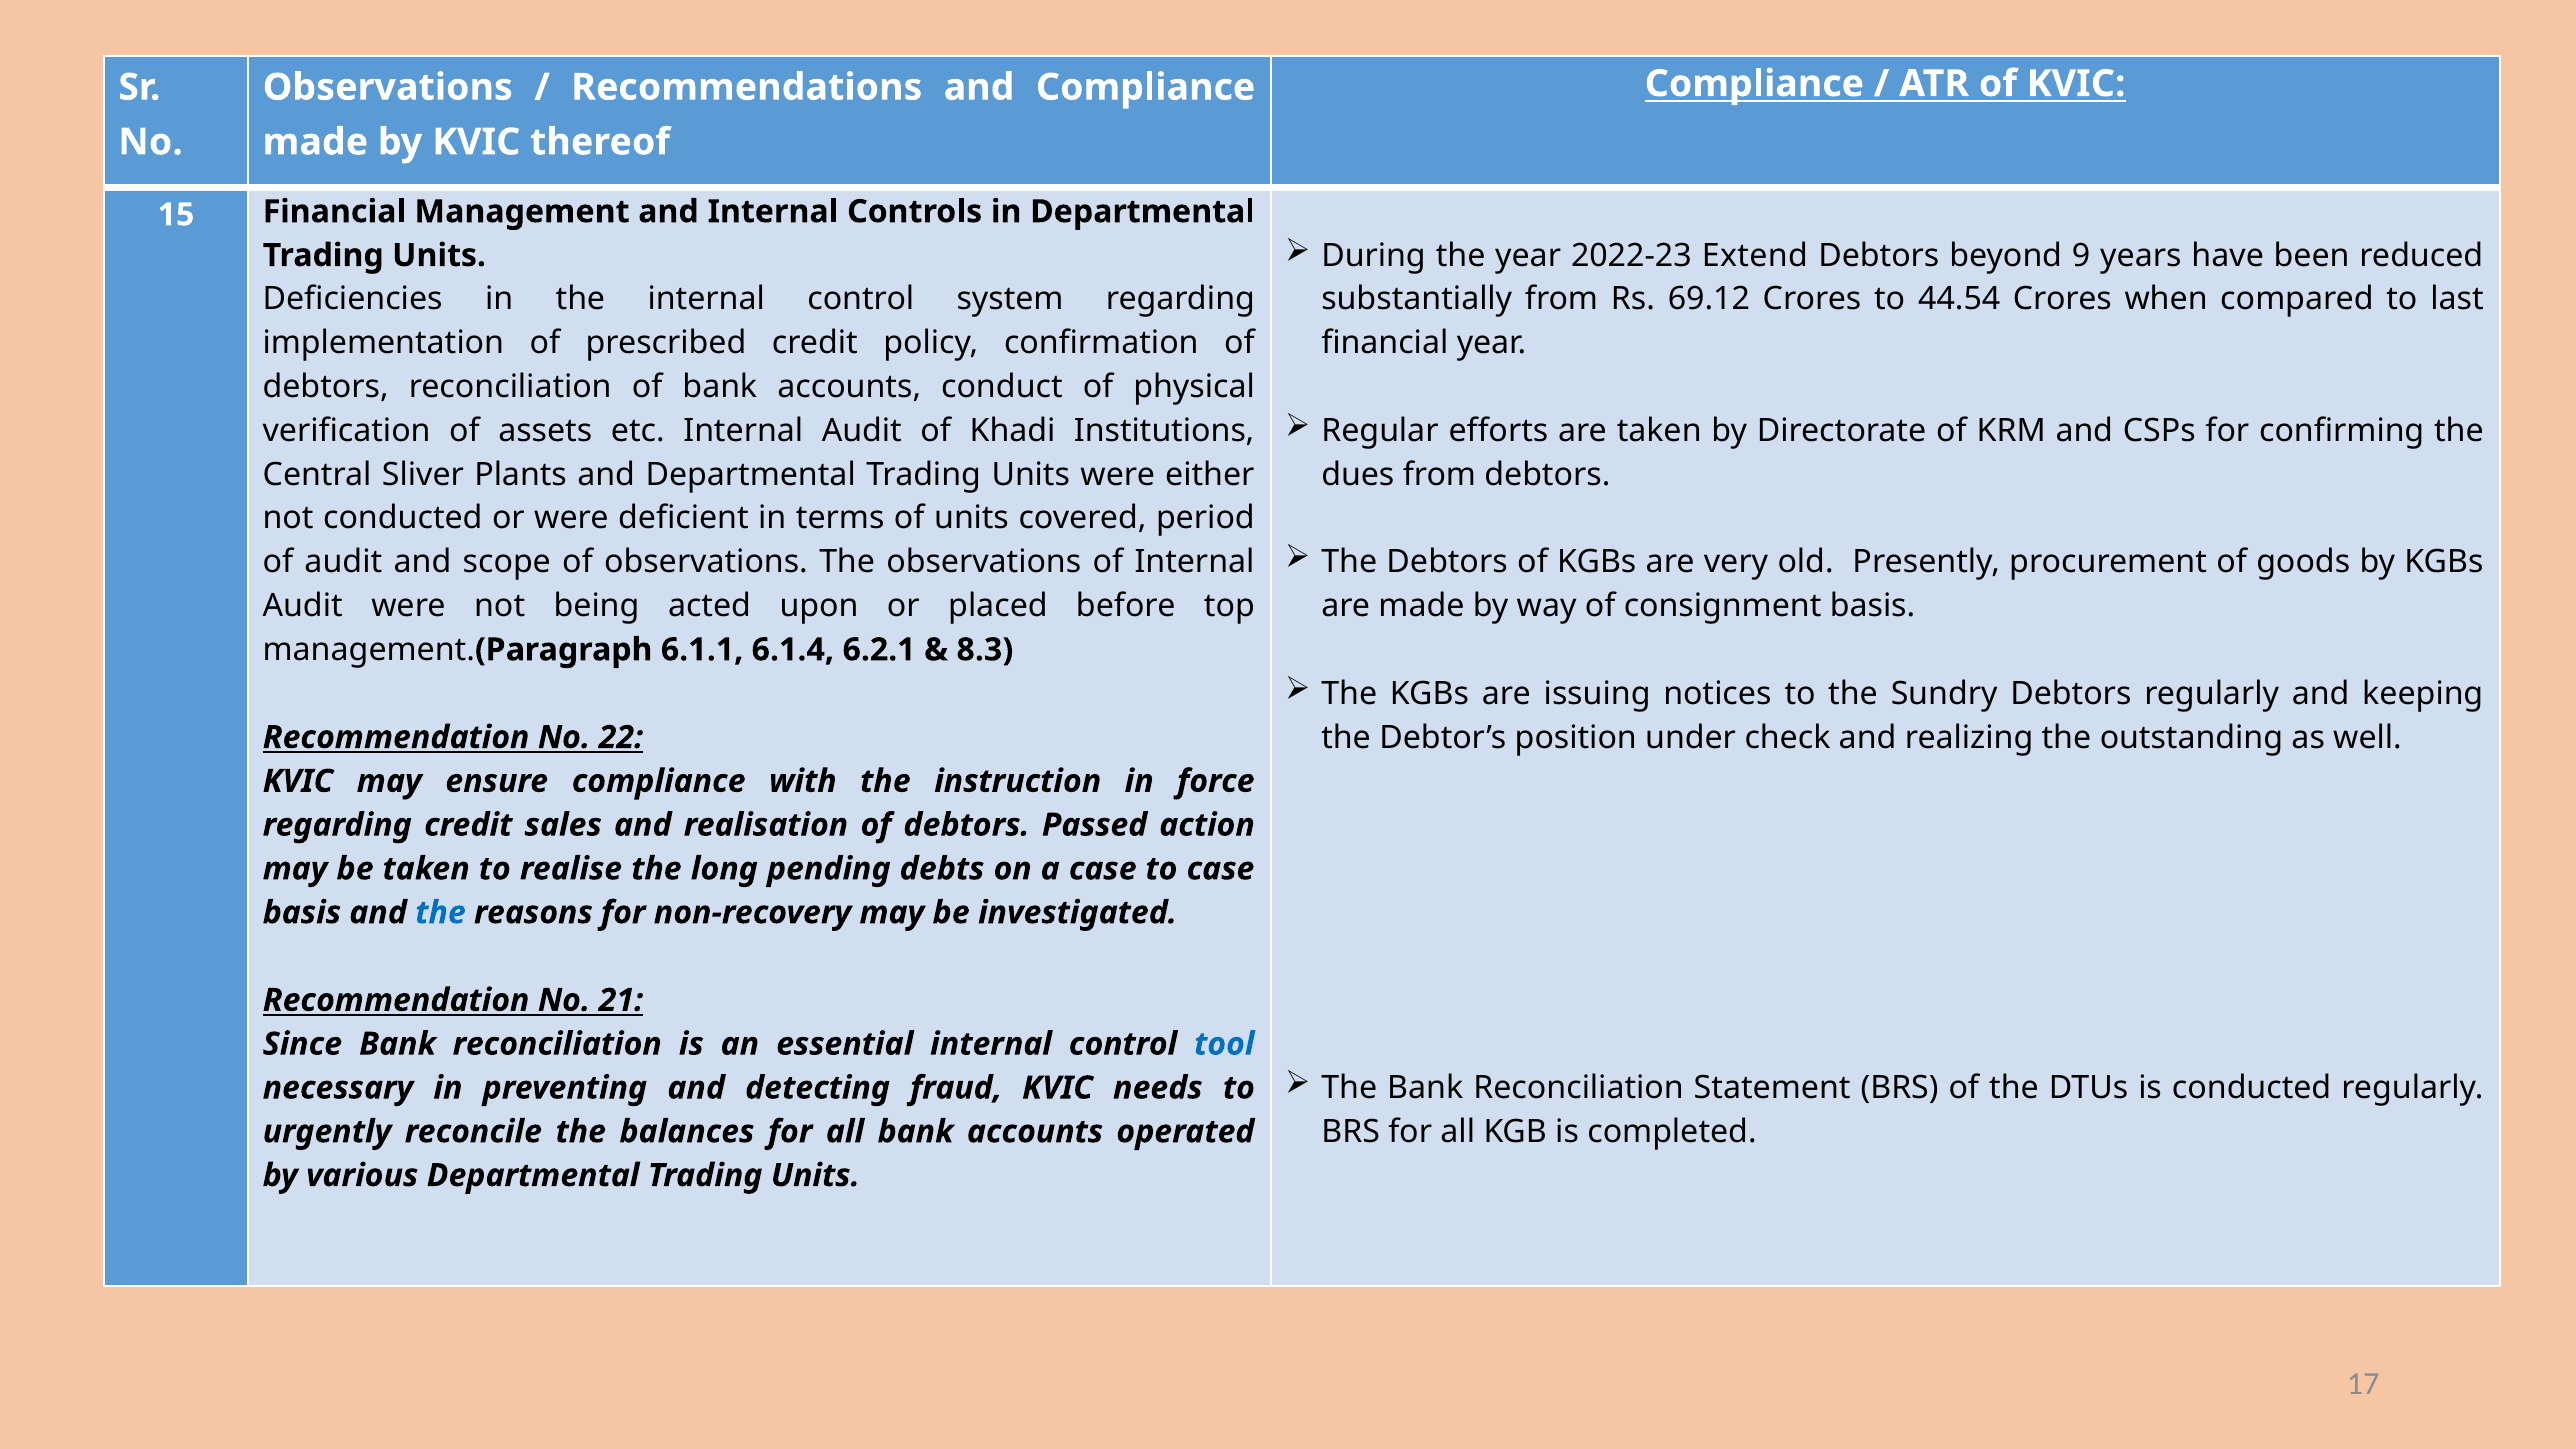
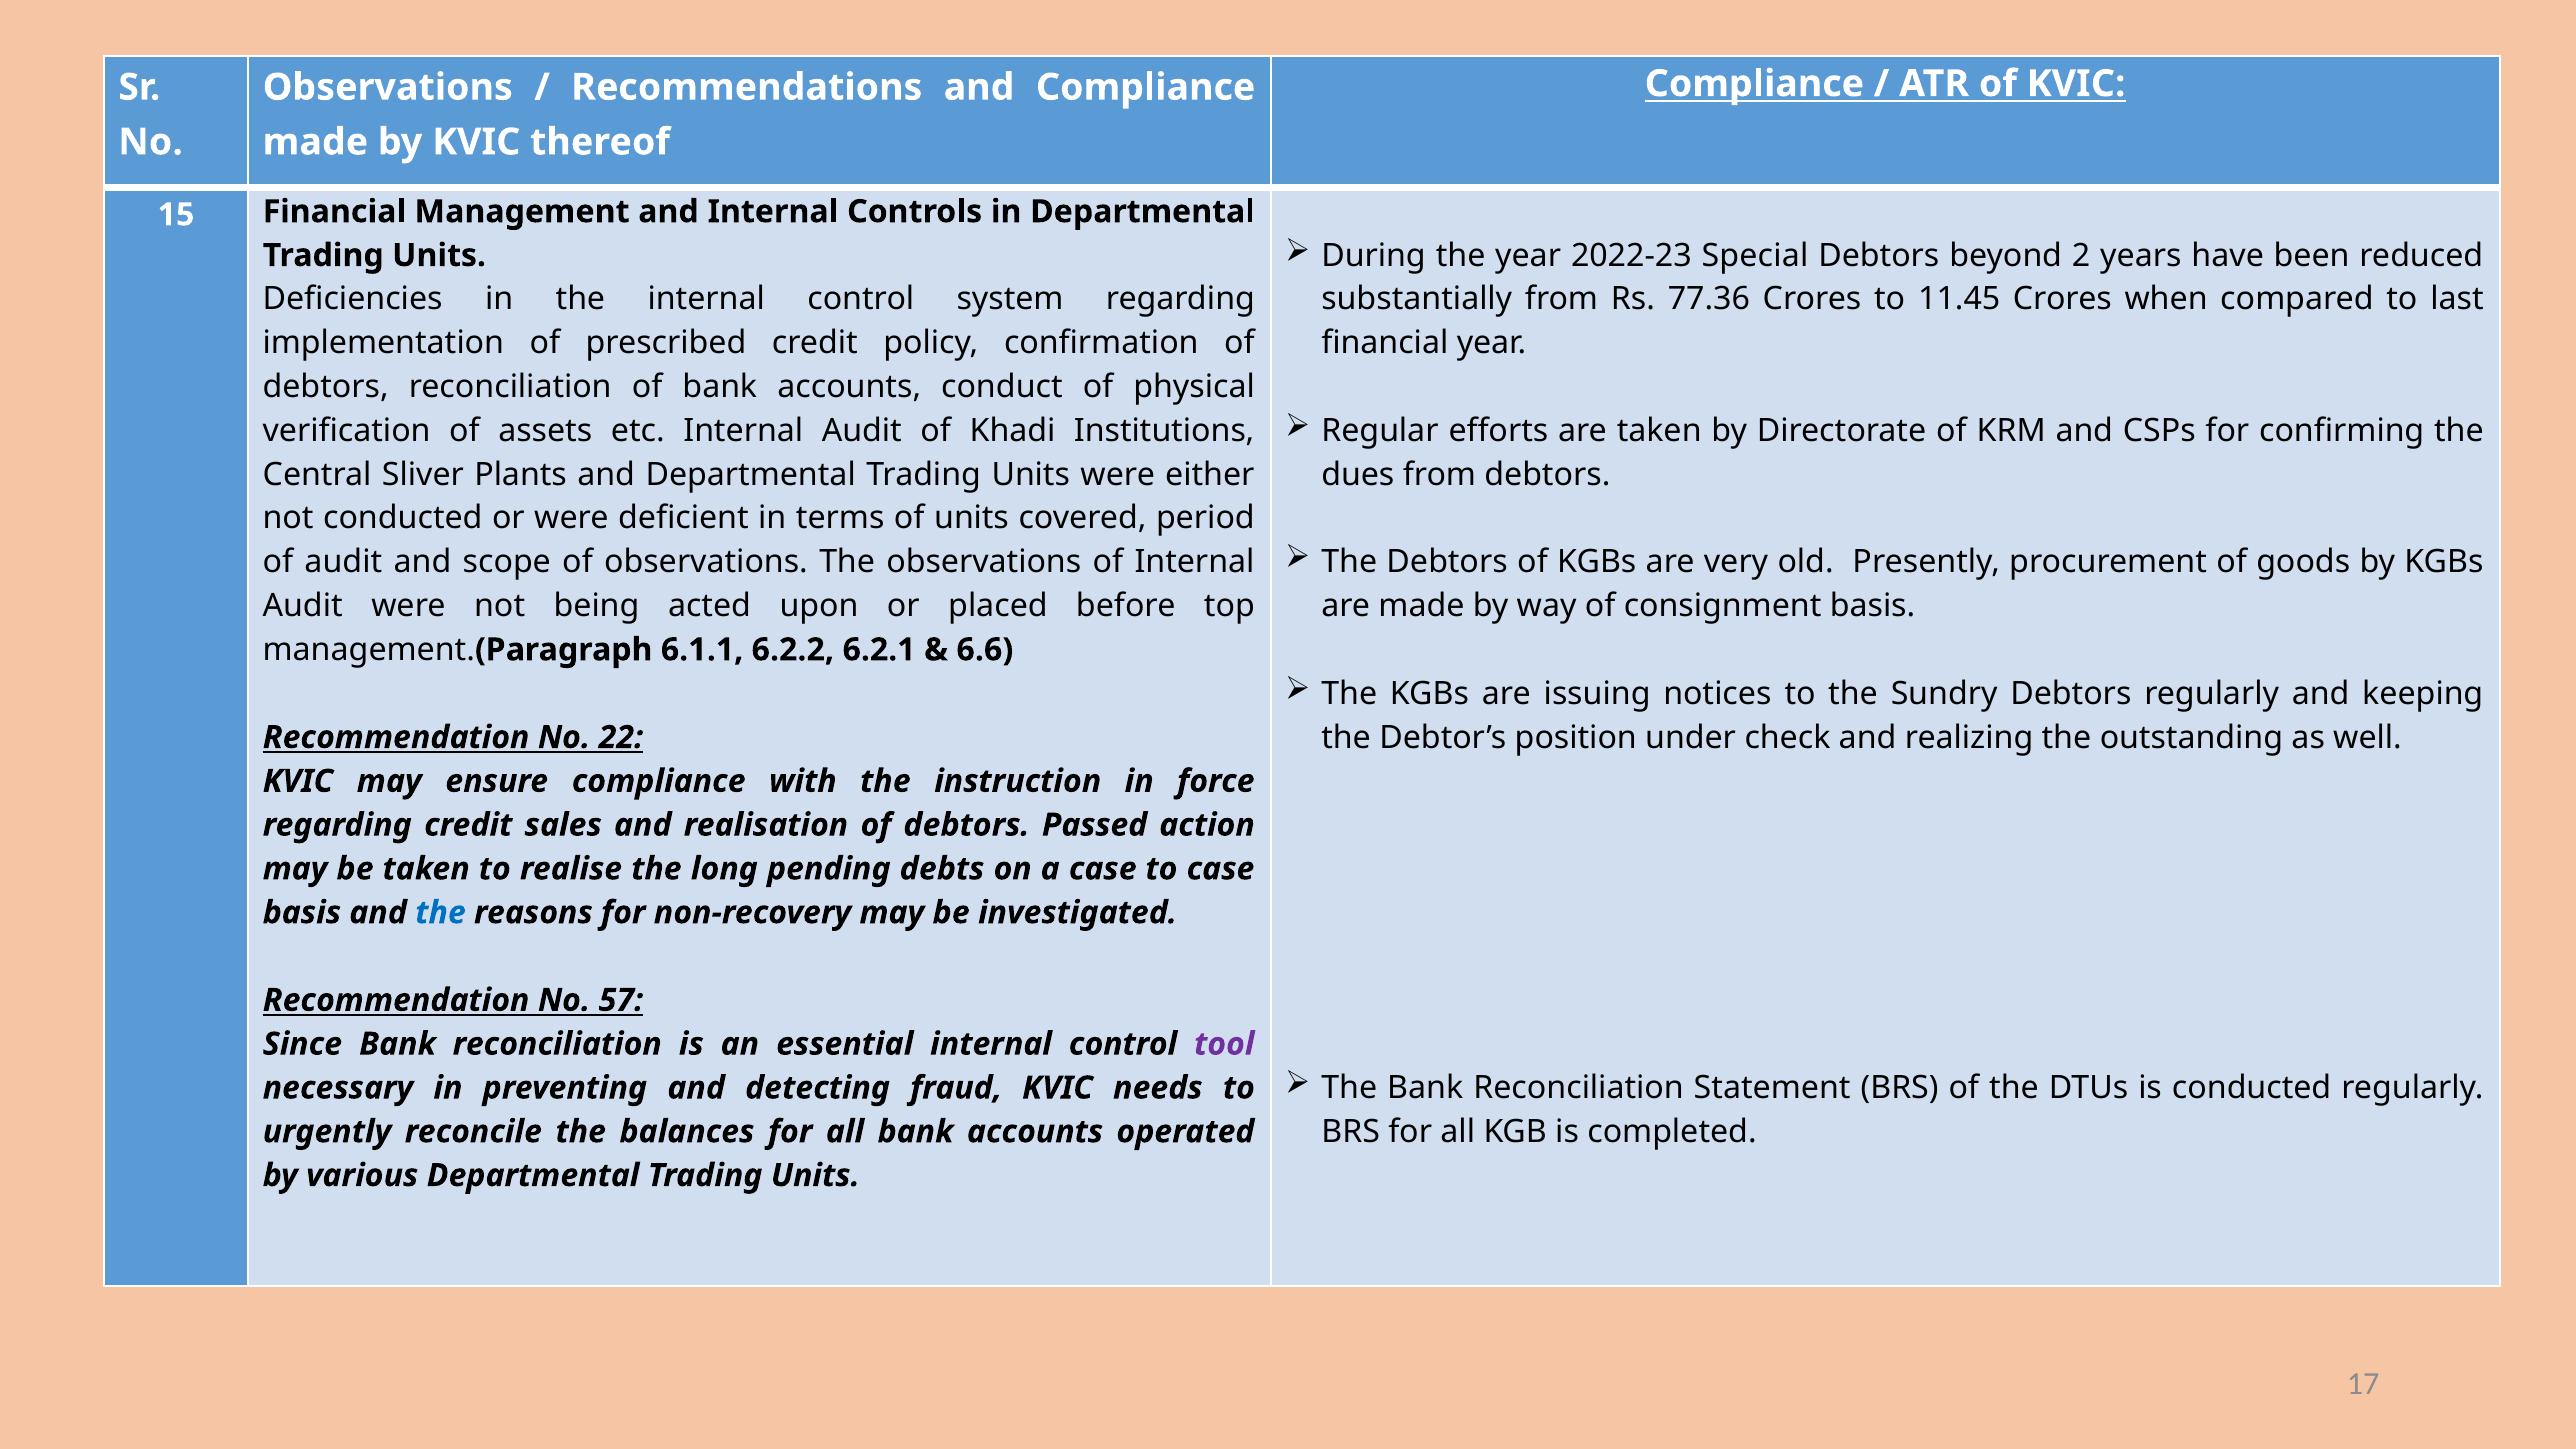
Extend: Extend -> Special (1755, 255)
9: 9 -> 2 (2081, 255)
69.12: 69.12 -> 77.36 (1709, 299)
44.54: 44.54 -> 11.45 (1959, 299)
6.1.4: 6.1.4 -> 6.2.2 (793, 650)
8.3: 8.3 -> 6.6 (985, 650)
21: 21 -> 57 (621, 1000)
tool colour: blue -> purple (1224, 1044)
